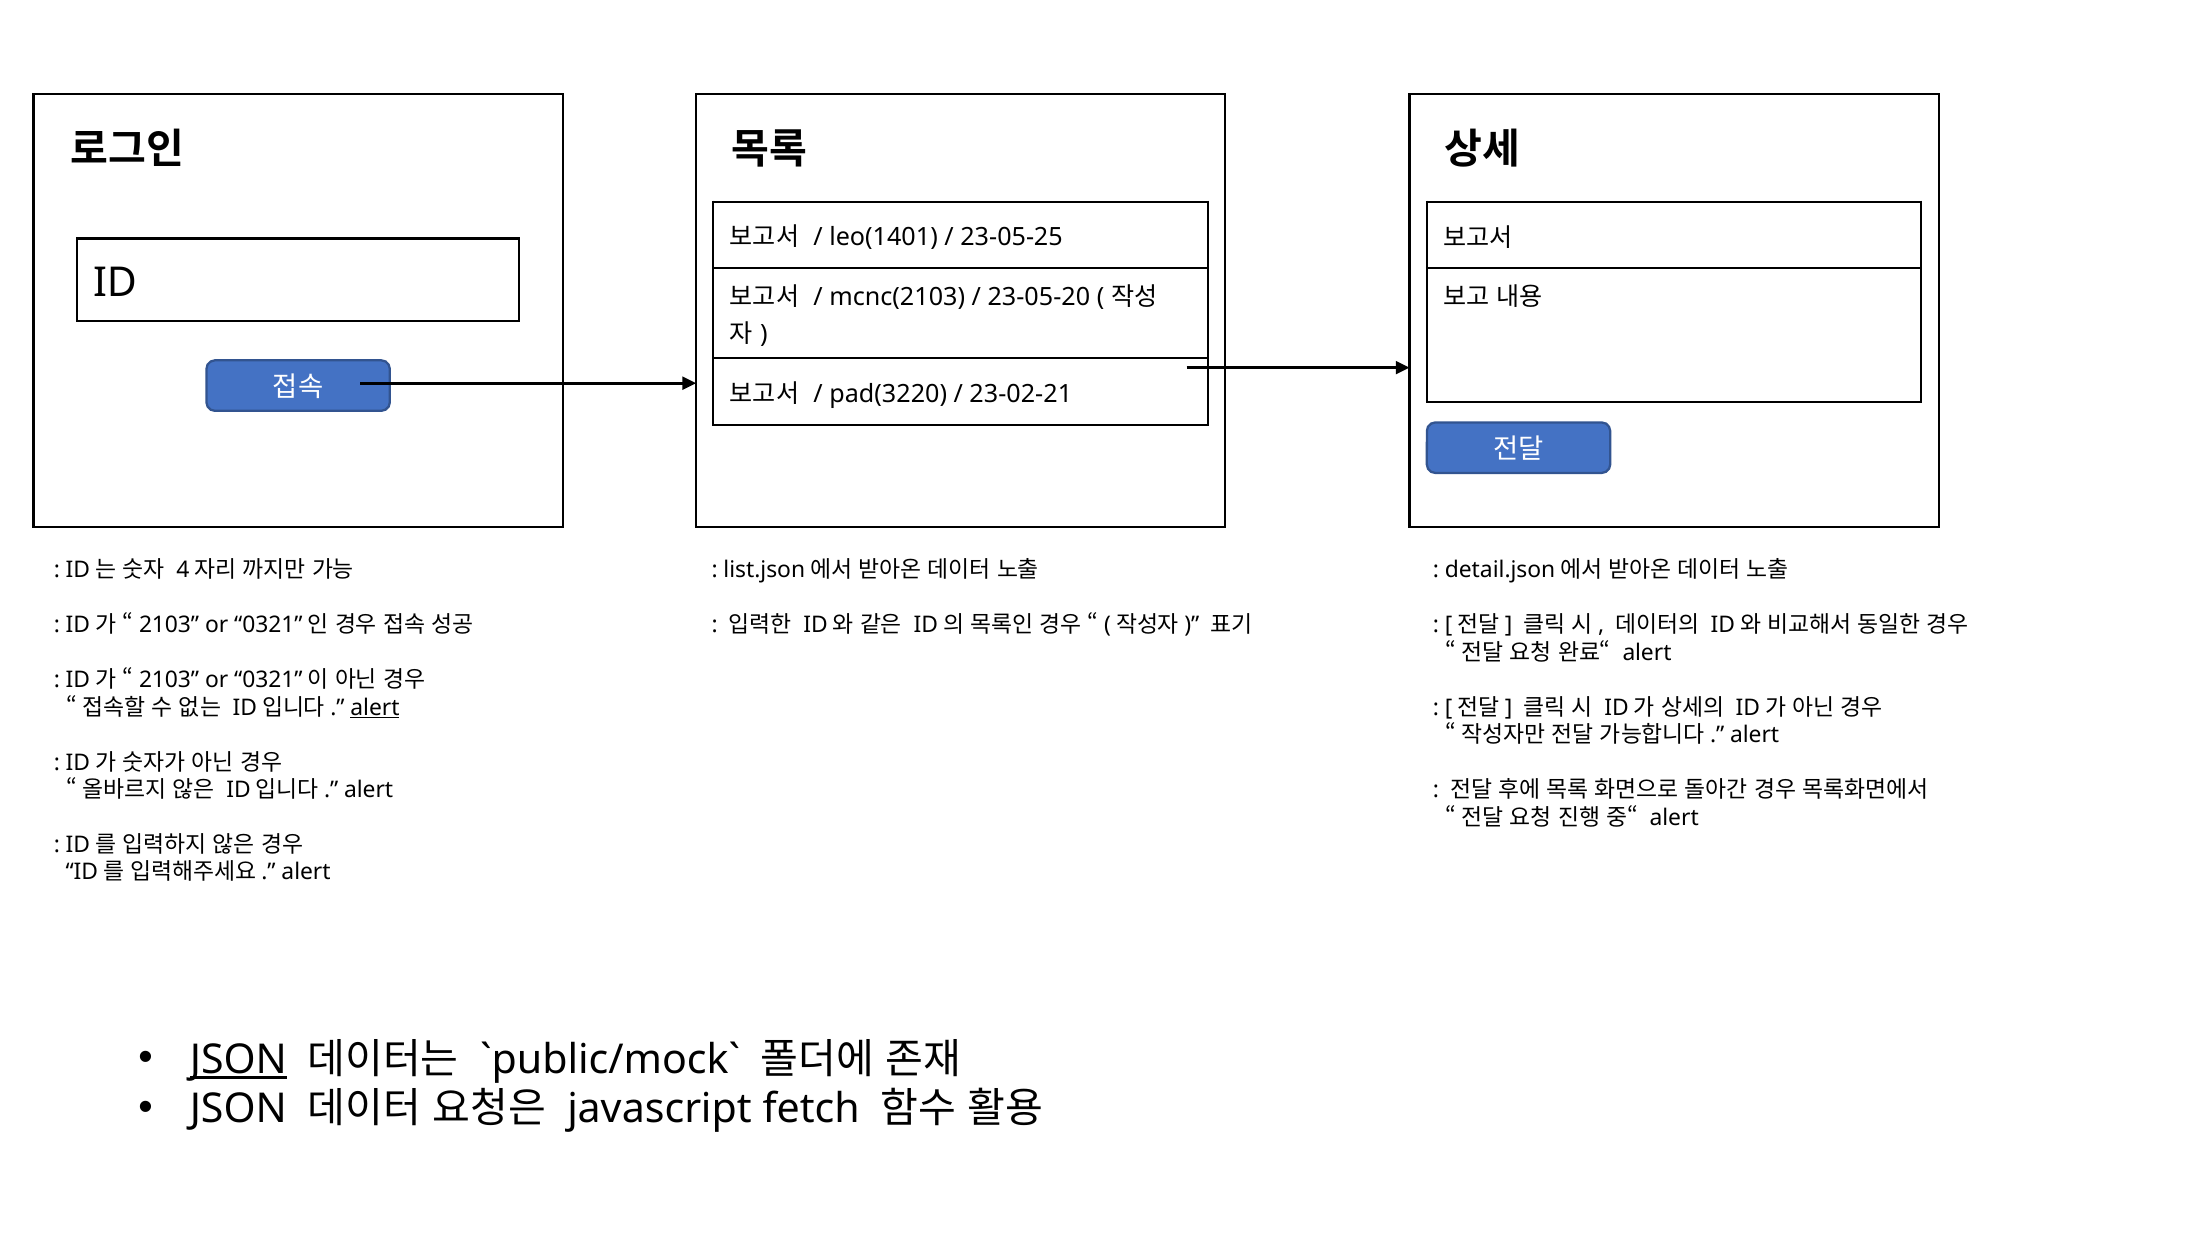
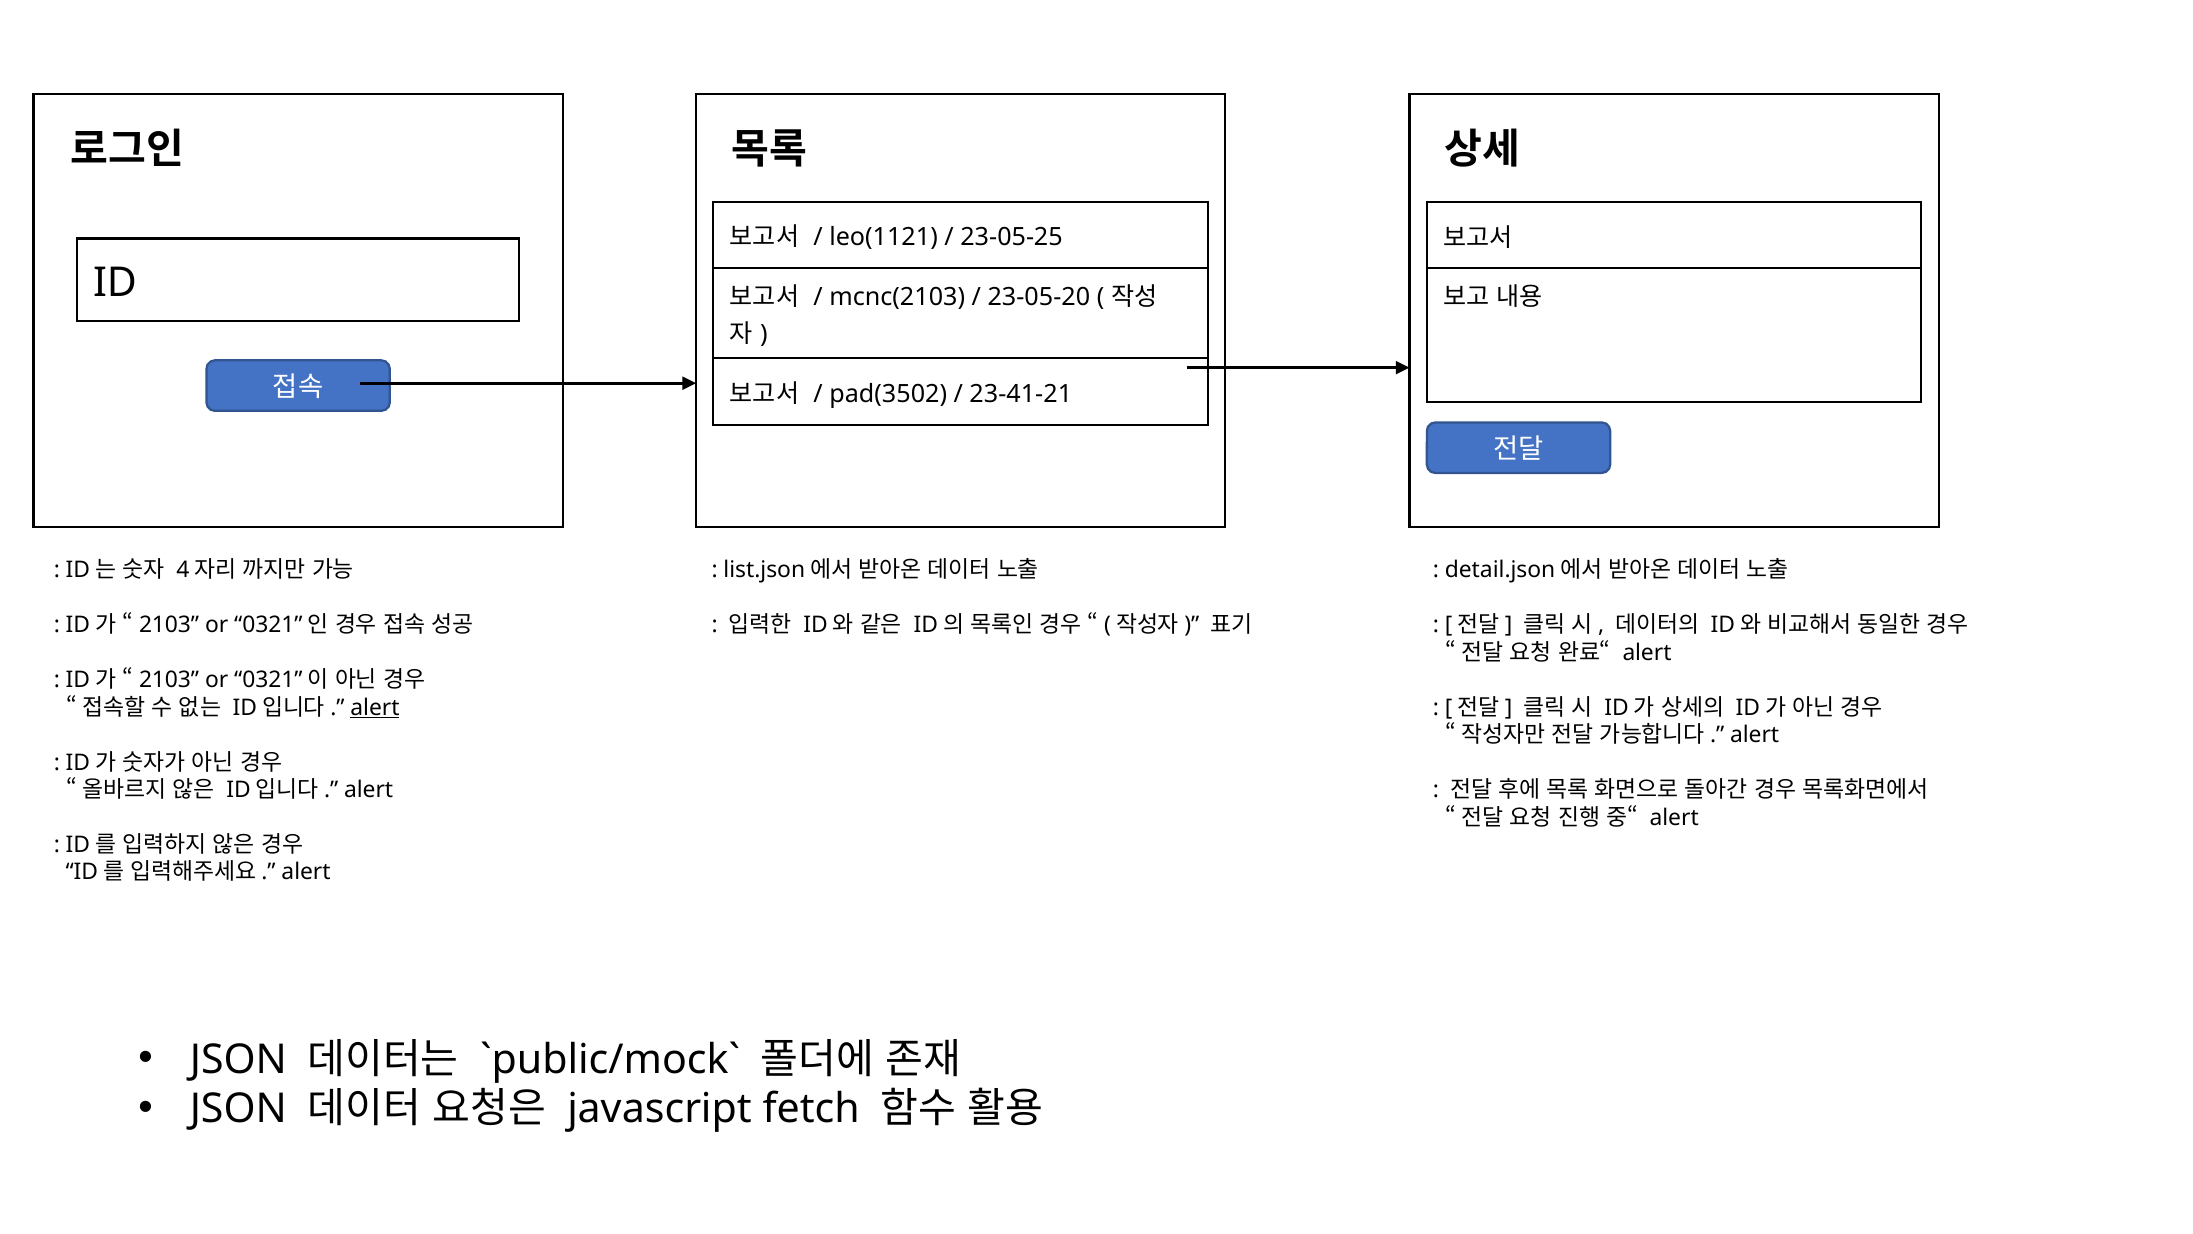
leo(1401: leo(1401 -> leo(1121 (884, 238)
pad(3220: pad(3220 -> pad(3502 (888, 394)
23-02-21: 23-02-21 -> 23-41-21 (1021, 394)
JSON underline: present -> none (238, 1059)
